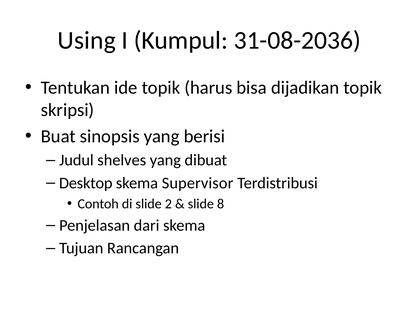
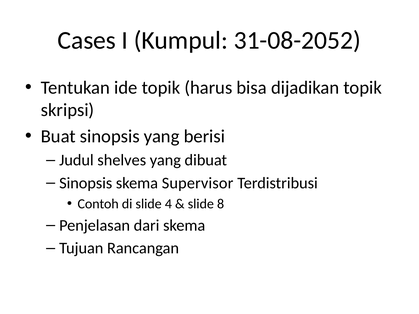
Using: Using -> Cases (87, 41)
31-08-2036: 31-08-2036 -> 31-08-2052 (297, 41)
Desktop: Desktop -> Sinopsis (86, 183)
2: 2 -> 4 (168, 204)
